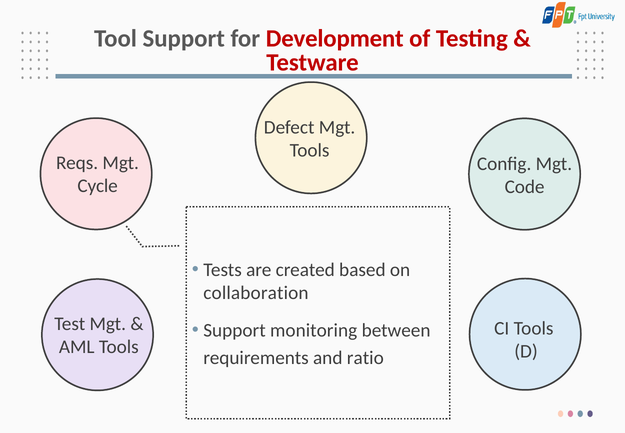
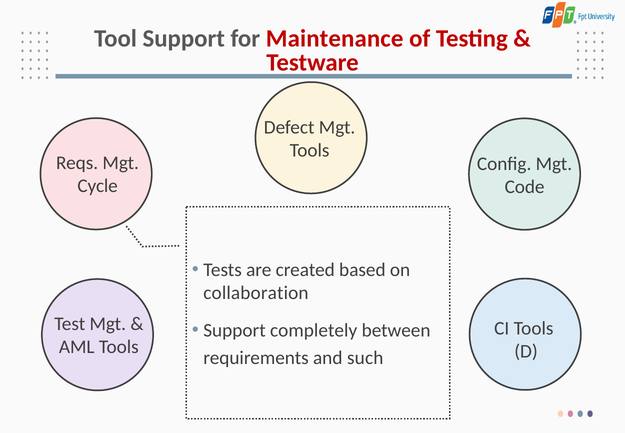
Development: Development -> Maintenance (335, 38)
monitoring: monitoring -> completely (314, 330)
ratio: ratio -> such (365, 358)
